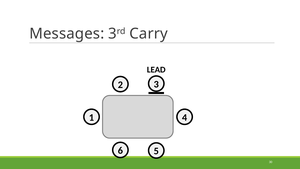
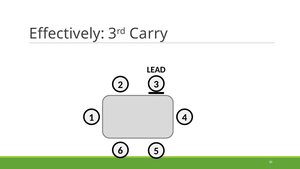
Messages: Messages -> Effectively (67, 34)
